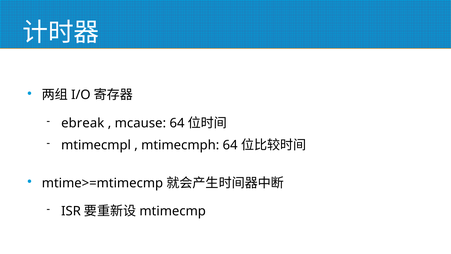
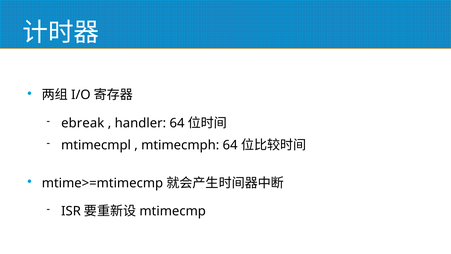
mcause: mcause -> handler (140, 123)
